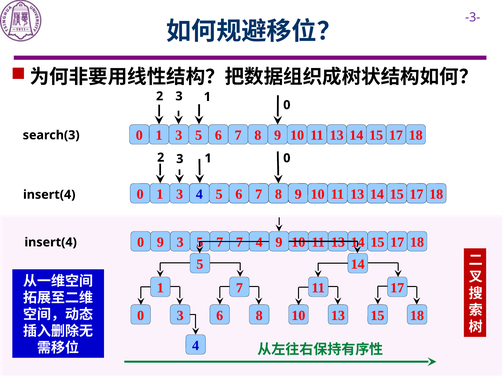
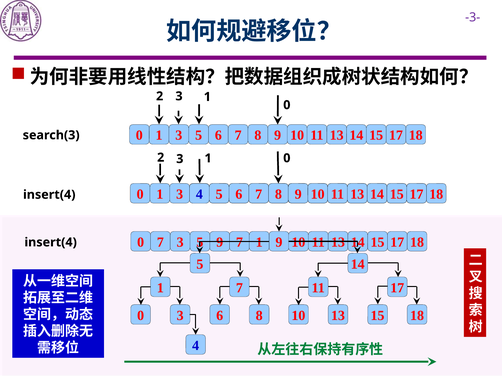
0 9: 9 -> 7 (160, 243)
7: 7 -> 9 (220, 243)
7 4: 4 -> 1 (259, 243)
